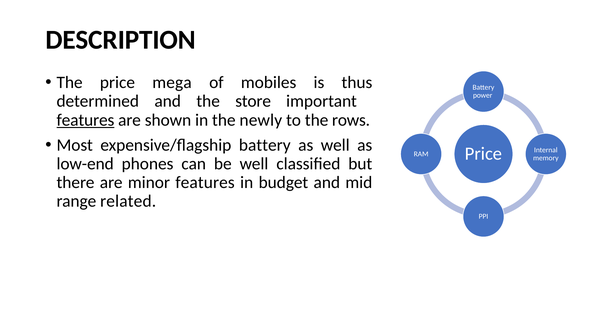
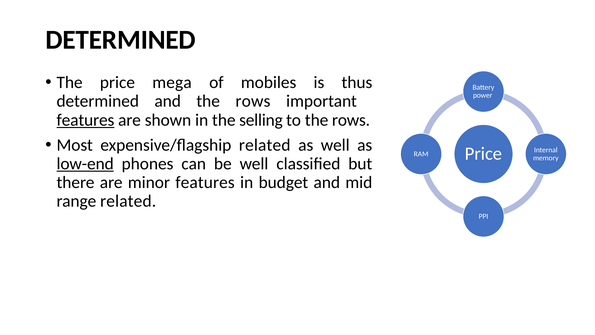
DESCRIPTION: DESCRIPTION -> DETERMINED (121, 40)
and the store: store -> rows (253, 101)
newly: newly -> selling (261, 120)
expensive/flagship battery: battery -> related (265, 145)
low-end underline: none -> present (85, 164)
